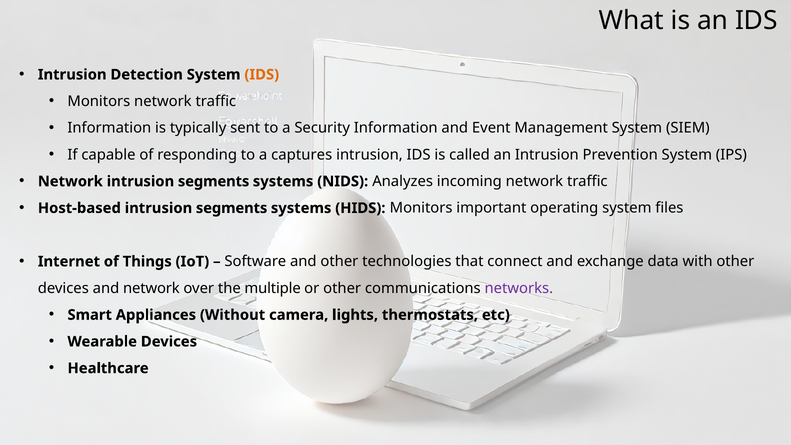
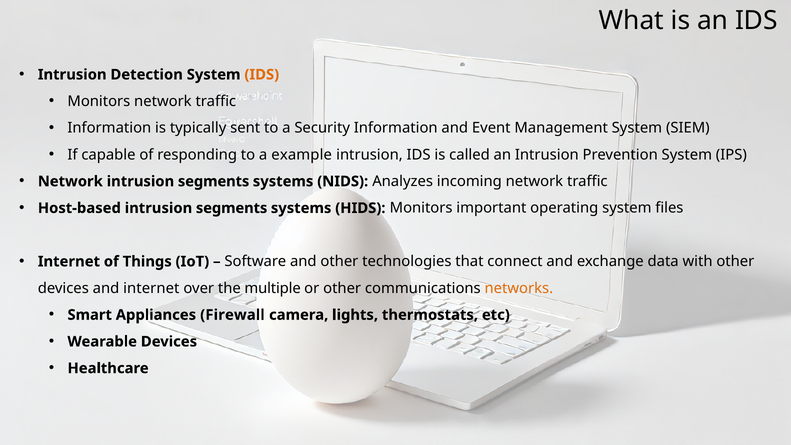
captures: captures -> example (302, 155)
and network: network -> internet (151, 288)
networks colour: purple -> orange (519, 288)
Without: Without -> Firewall (232, 315)
